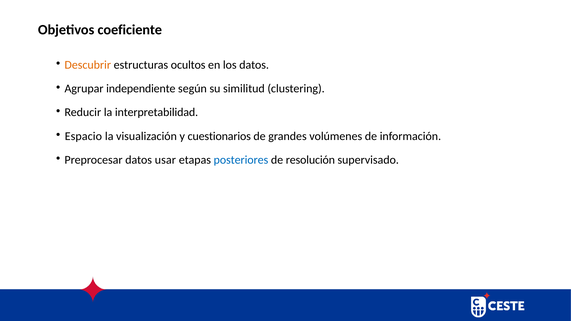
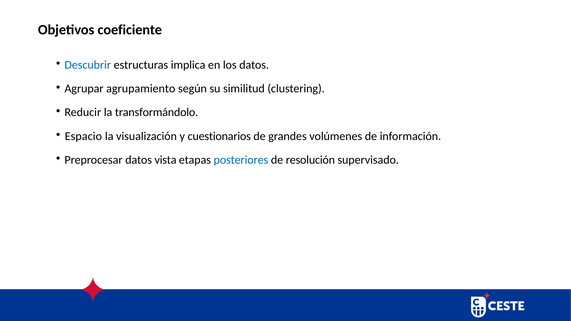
Descubrir colour: orange -> blue (88, 65)
ocultos: ocultos -> implica (188, 65)
independiente: independiente -> agrupamiento (141, 89)
interpretabilidad: interpretabilidad -> transformándolo (157, 112)
usar: usar -> vista (165, 160)
